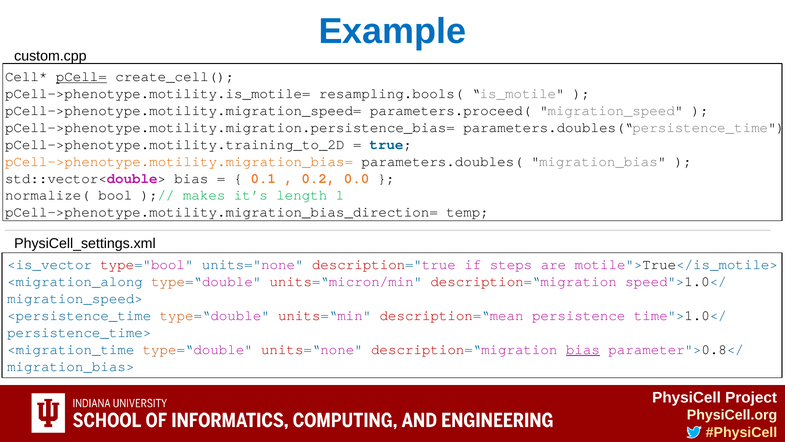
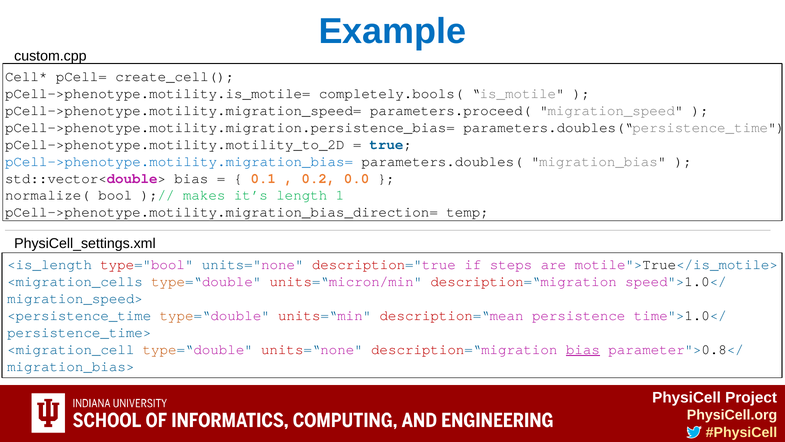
pCell= underline: present -> none (81, 77)
resampling.bools(: resampling.bools( -> completely.bools( (391, 93)
pCell->phenotype.motility.training_to_2D: pCell->phenotype.motility.training_to_2D -> pCell->phenotype.motility.motility_to_2D (175, 144)
pCell->phenotype.motility.migration_bias= colour: orange -> blue (179, 161)
<is_vector: <is_vector -> <is_length (50, 264)
<migration_along: <migration_along -> <migration_cells (75, 281)
<migration_time: <migration_time -> <migration_cell (71, 349)
